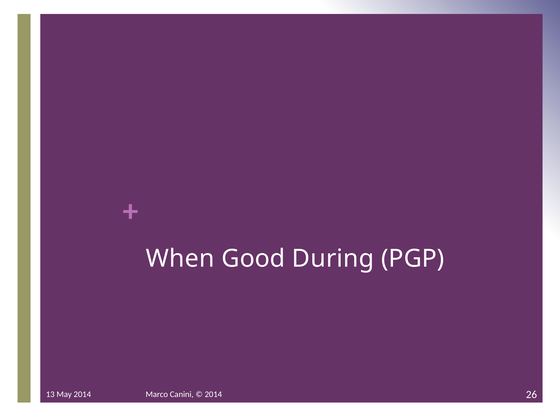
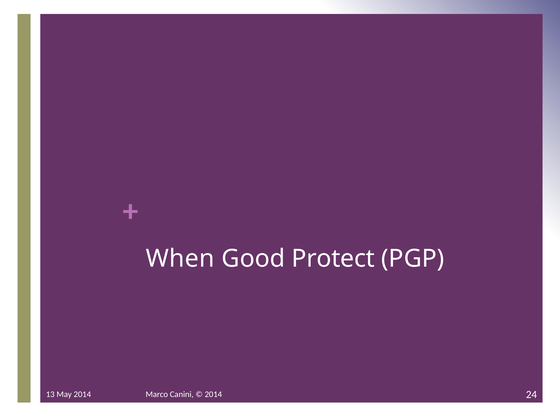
During: During -> Protect (333, 259)
26: 26 -> 24 (531, 395)
